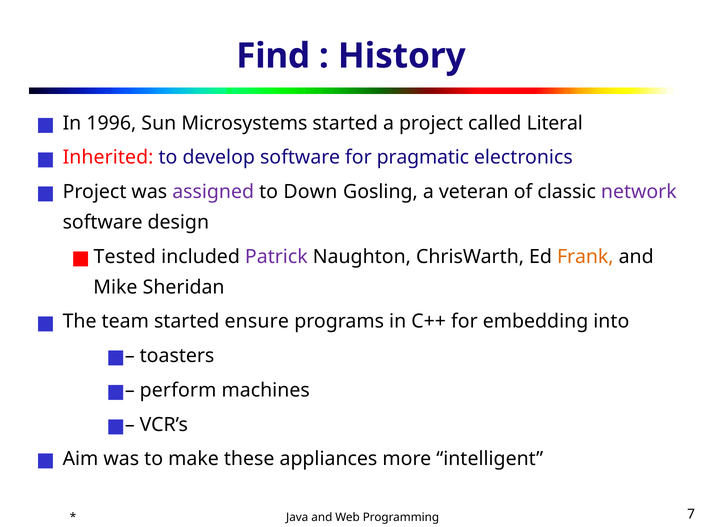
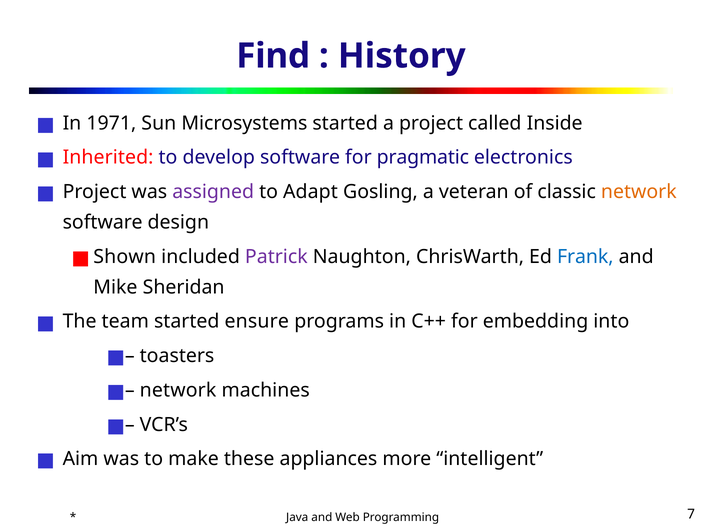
1996: 1996 -> 1971 (111, 123)
Literal: Literal -> Inside (555, 123)
Down: Down -> Adapt (310, 192)
network colour: purple -> orange (639, 192)
Tested: Tested -> Shown (125, 256)
Frank colour: orange -> blue (585, 256)
perform: perform -> network (178, 390)
